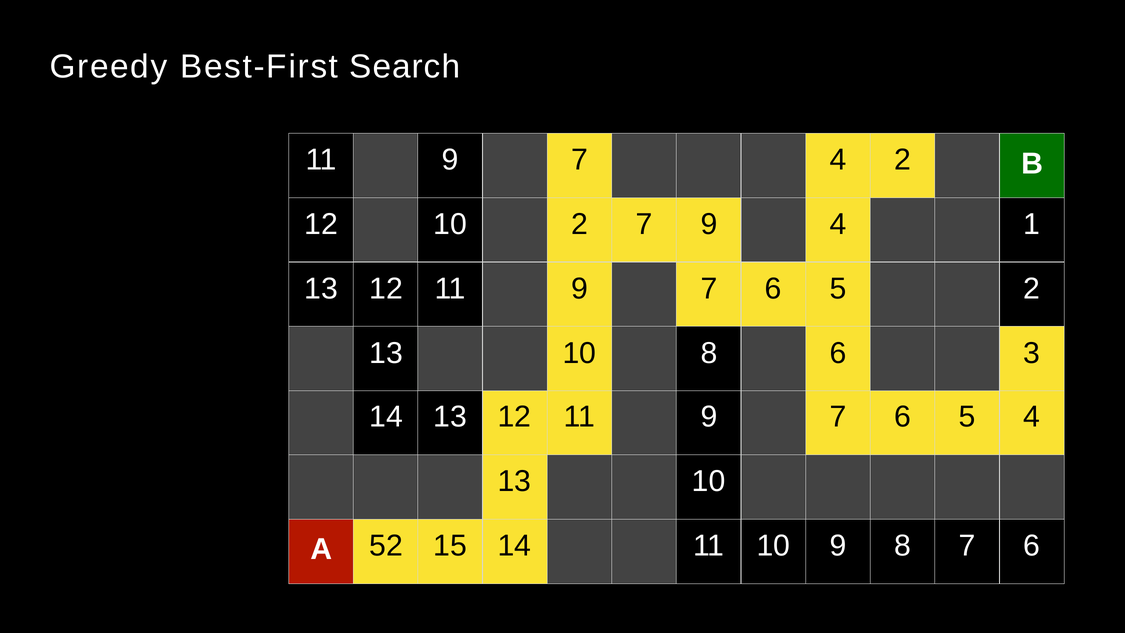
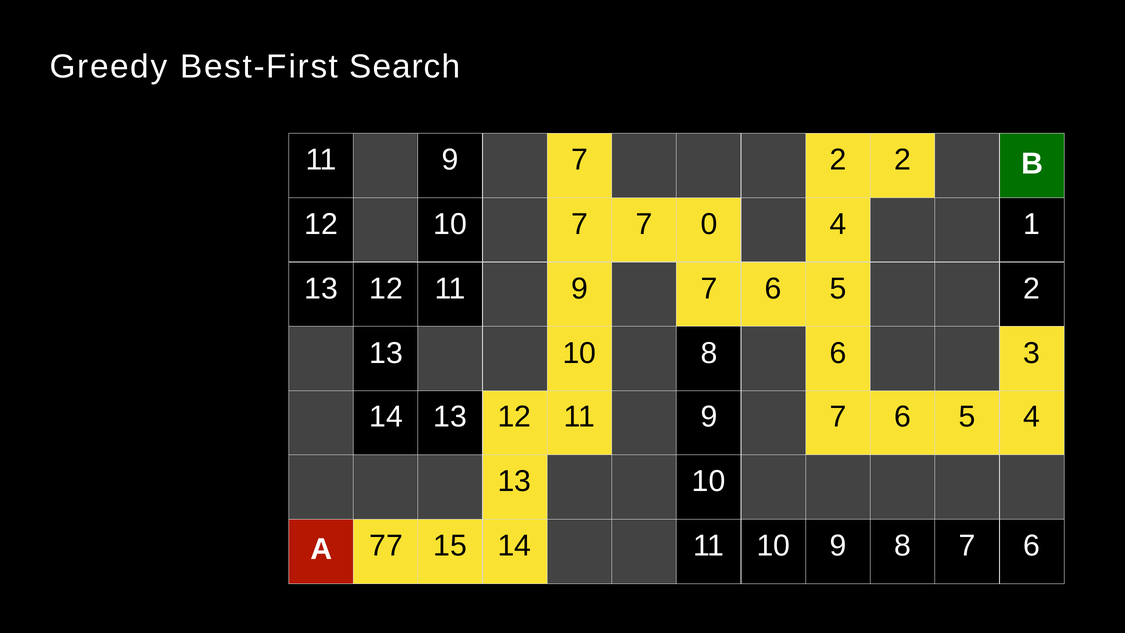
7 4: 4 -> 2 (838, 160)
10 2: 2 -> 7 (579, 224)
7 9: 9 -> 0 (709, 224)
52: 52 -> 77 (386, 546)
